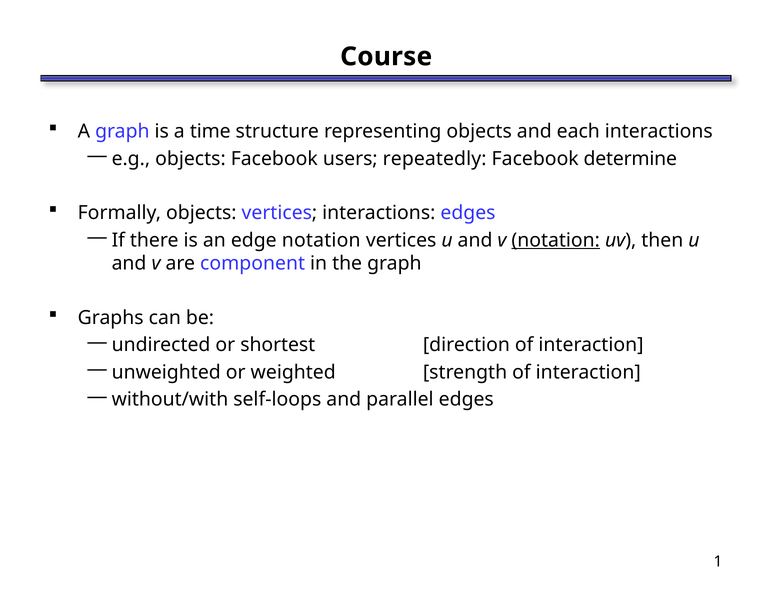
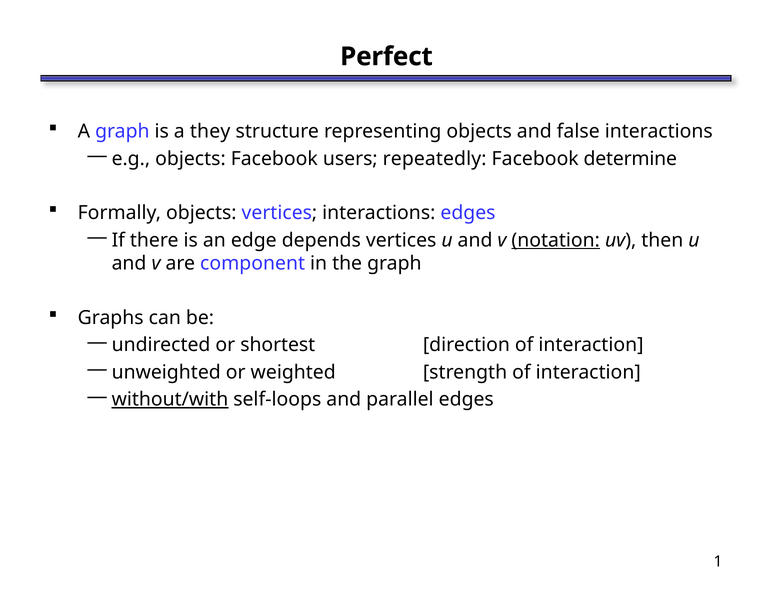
Course: Course -> Perfect (386, 57)
time: time -> they (210, 131)
each: each -> false (578, 131)
edge notation: notation -> depends (321, 240)
without/with underline: none -> present (170, 399)
